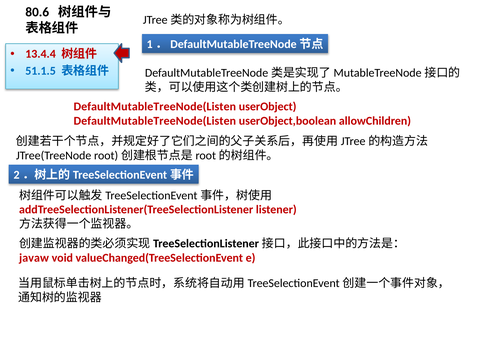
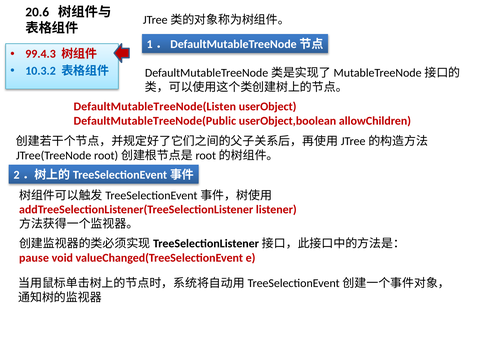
80.6: 80.6 -> 20.6 (37, 12)
13.4.4: 13.4.4 -> 99.4.3 (41, 54)
51.1.5: 51.1.5 -> 10.3.2 (41, 71)
DefaultMutableTreeNode(Listen: DefaultMutableTreeNode(Listen -> DefaultMutableTreeNode(Public (155, 121)
javaw: javaw -> pause (34, 258)
